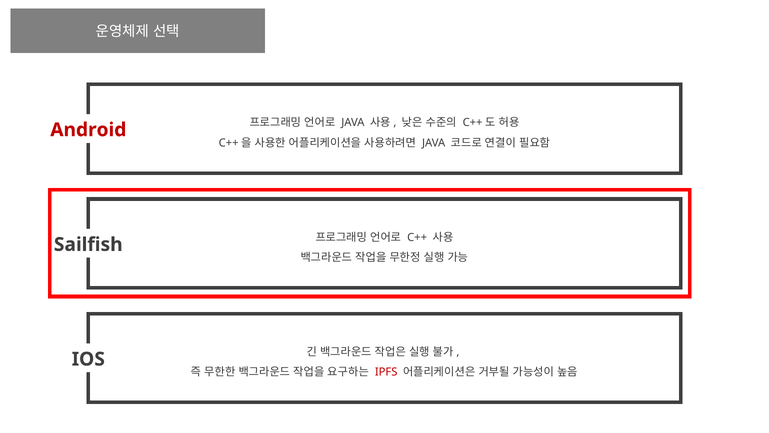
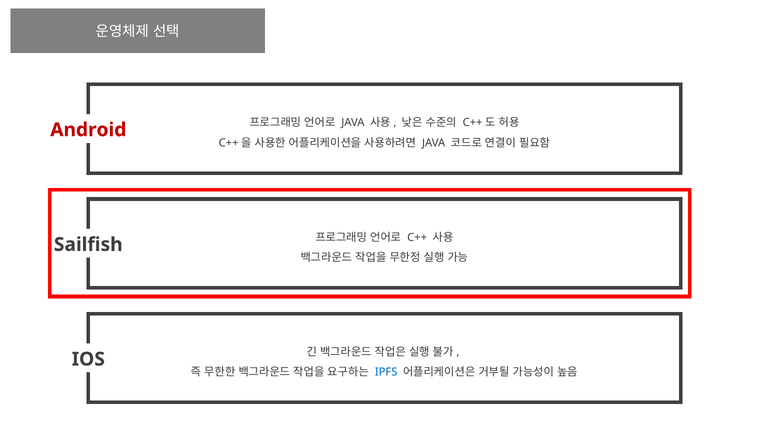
IPFS colour: red -> blue (386, 372)
